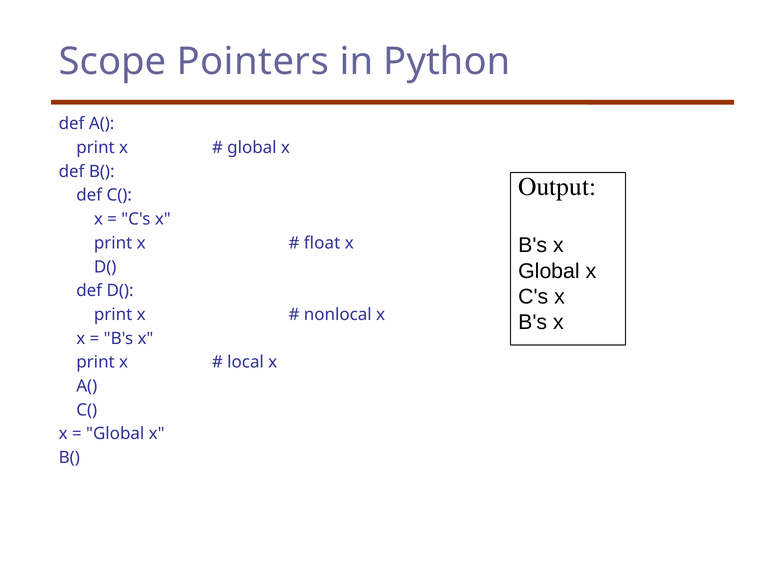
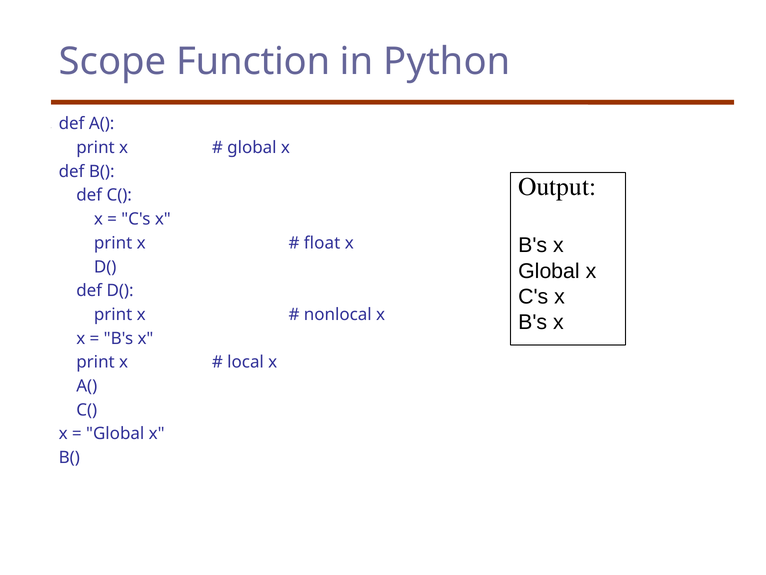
Pointers: Pointers -> Function (253, 61)
